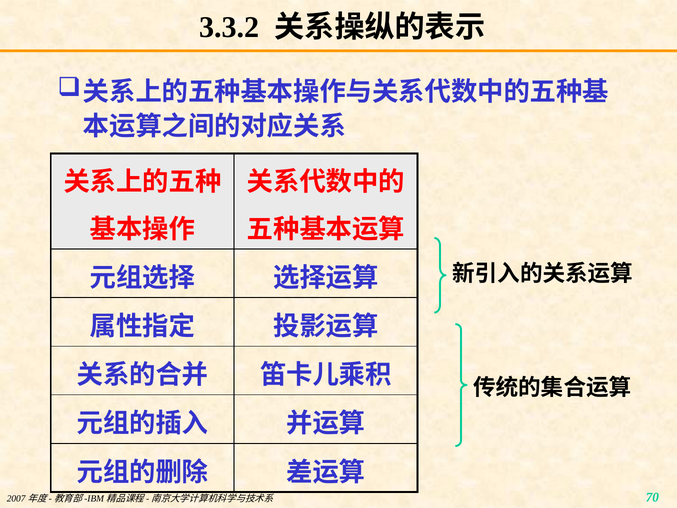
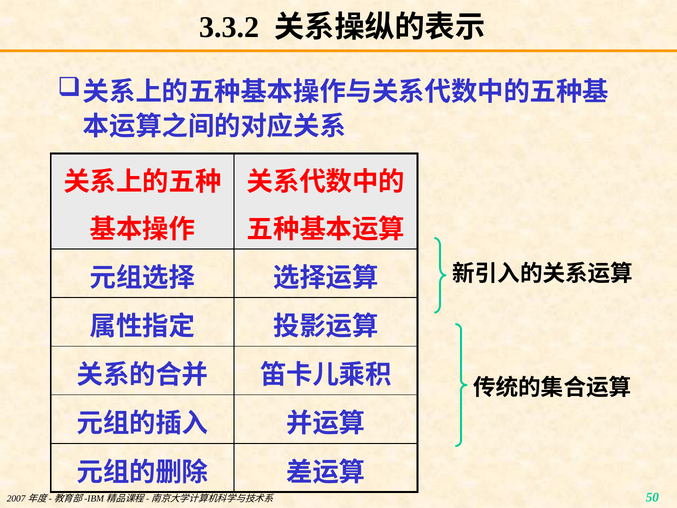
70: 70 -> 50 (652, 497)
